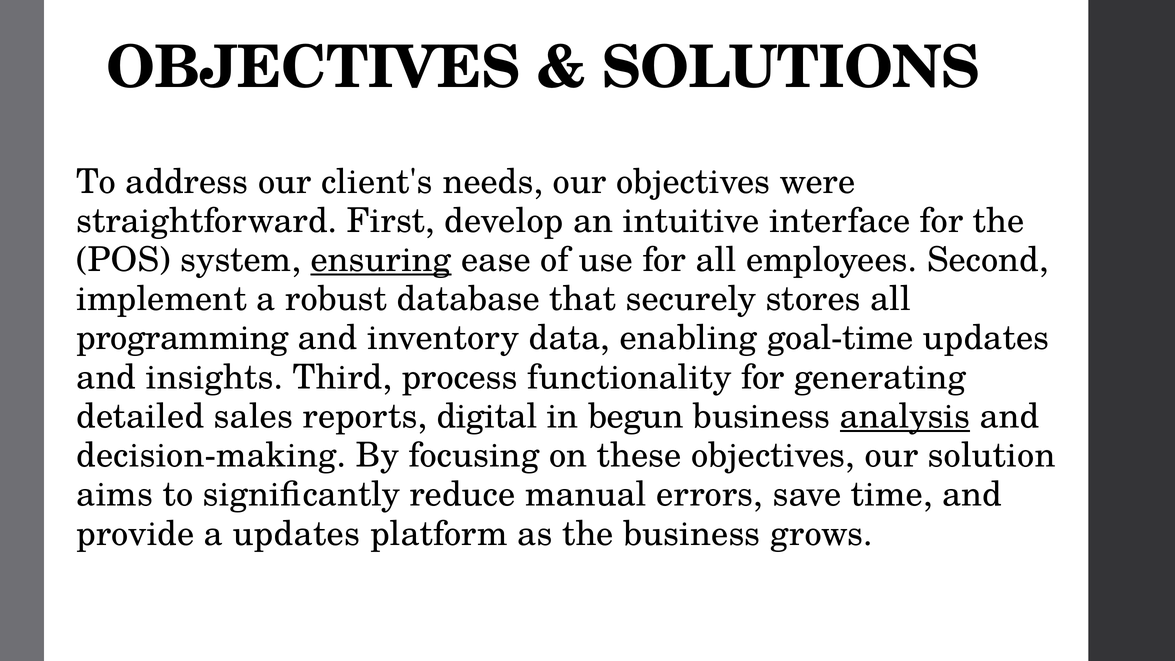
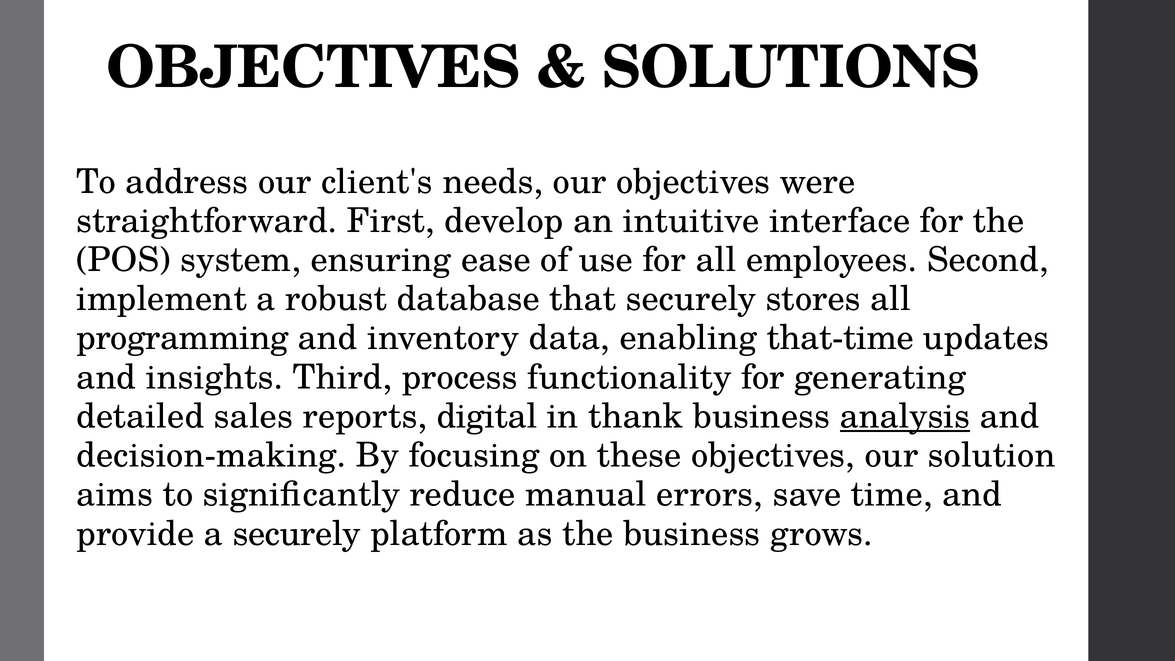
ensuring underline: present -> none (381, 260)
goal-time: goal-time -> that-time (840, 338)
begun: begun -> thank (636, 416)
a updates: updates -> securely (297, 534)
